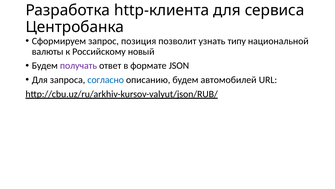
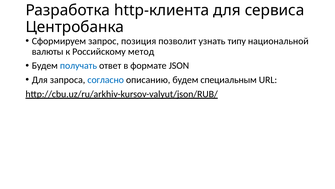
новый: новый -> метод (141, 51)
получать colour: purple -> blue (78, 66)
автомобилей: автомобилей -> специальным (229, 80)
